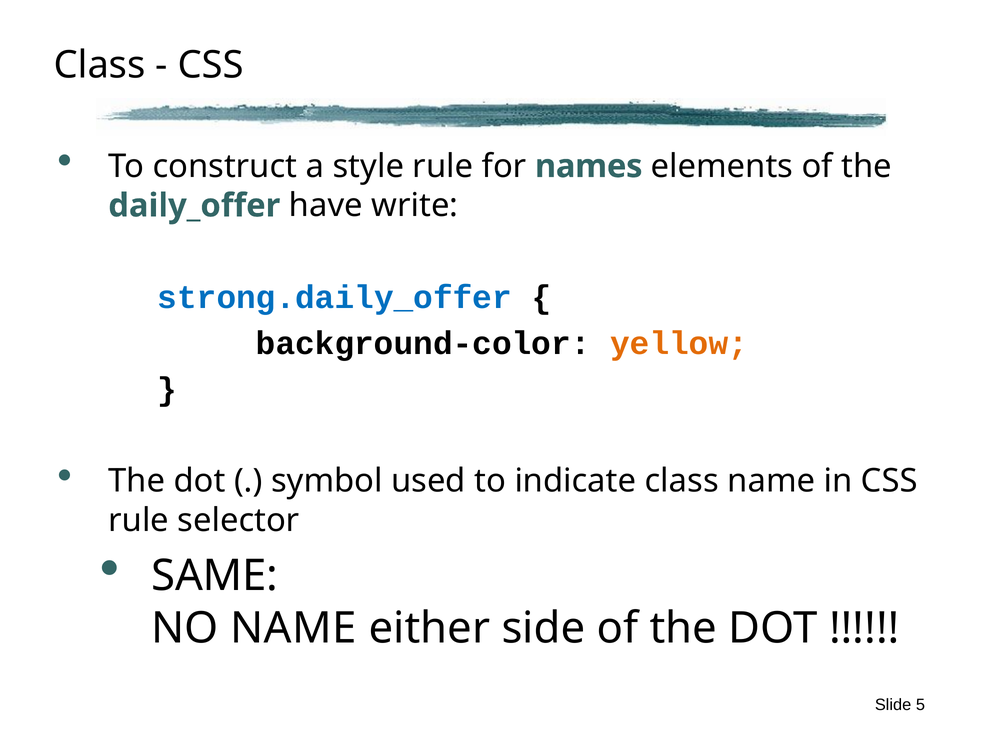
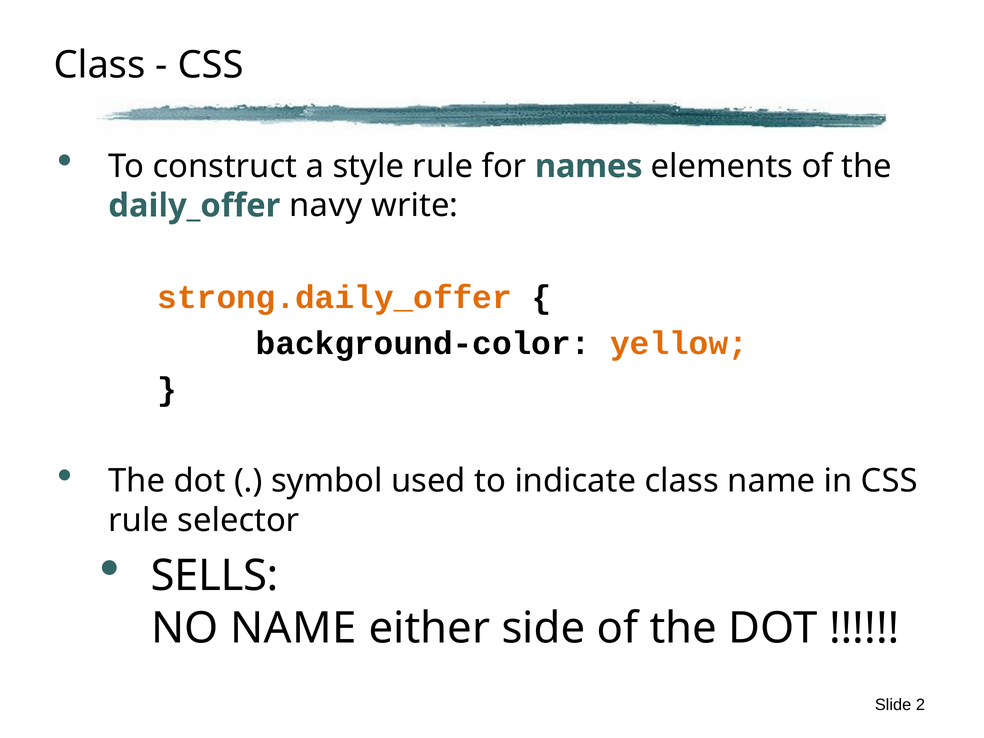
have: have -> navy (326, 206)
strong.daily_offer colour: blue -> orange (335, 297)
SAME: SAME -> SELLS (215, 576)
5: 5 -> 2 (920, 705)
